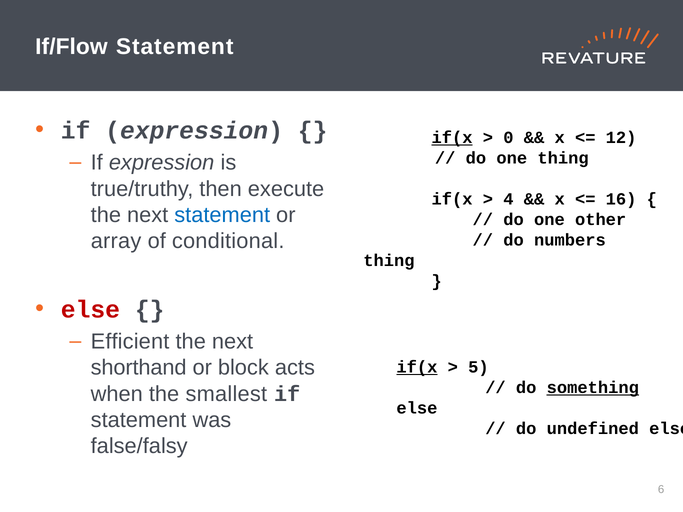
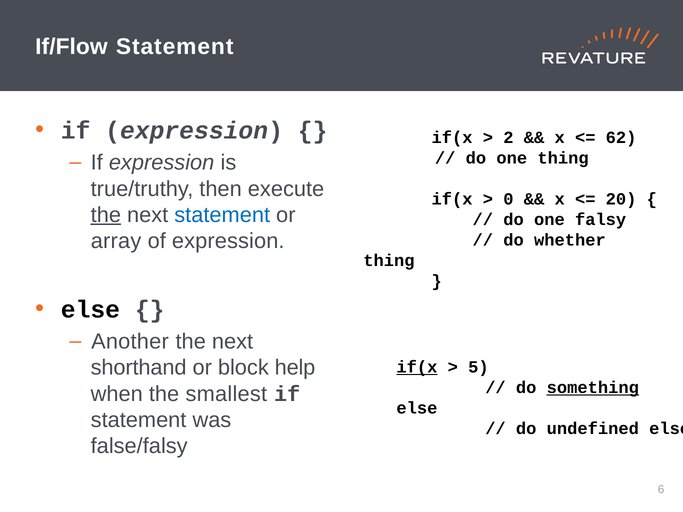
if(x underline: present -> none (452, 138)
0: 0 -> 2 (508, 138)
12: 12 -> 62 (621, 138)
4: 4 -> 0 (508, 199)
16: 16 -> 20 (621, 199)
the underline: none -> present (106, 215)
other: other -> falsy (601, 220)
of conditional: conditional -> expression (228, 241)
numbers: numbers -> whether (570, 240)
else colour: red -> black (90, 310)
Efficient: Efficient -> Another (130, 342)
acts: acts -> help (295, 368)
